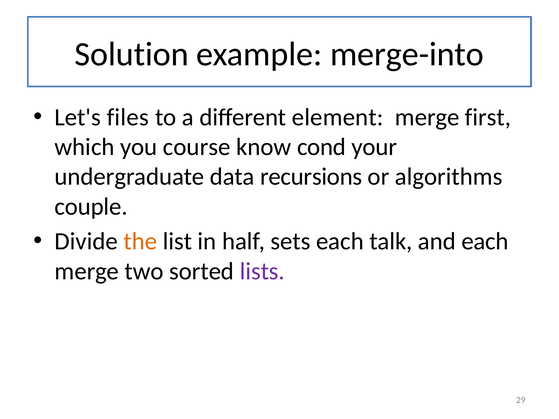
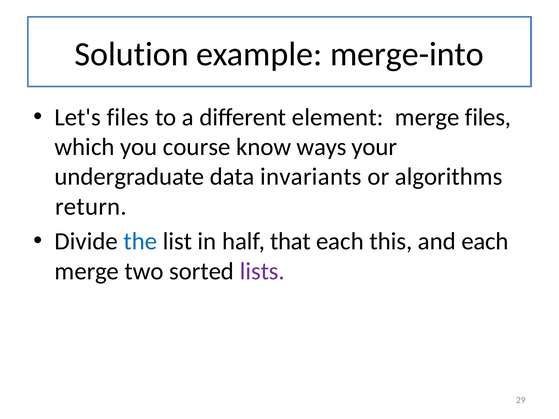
merge first: first -> files (488, 117)
cond: cond -> ways (322, 147)
recursions: recursions -> invariants (311, 177)
couple: couple -> return (91, 207)
the colour: orange -> blue (140, 242)
sets: sets -> that (291, 242)
talk: talk -> this (391, 242)
